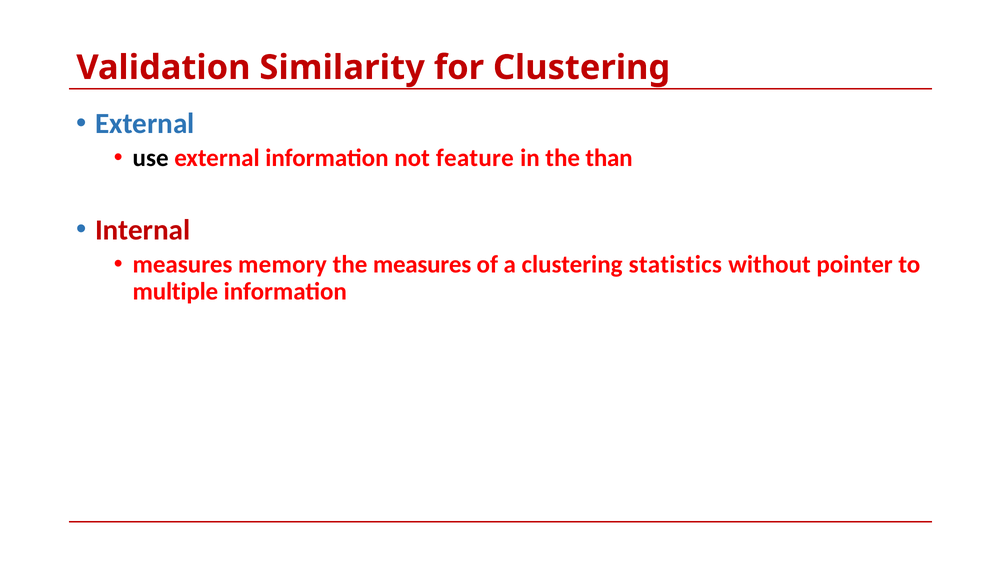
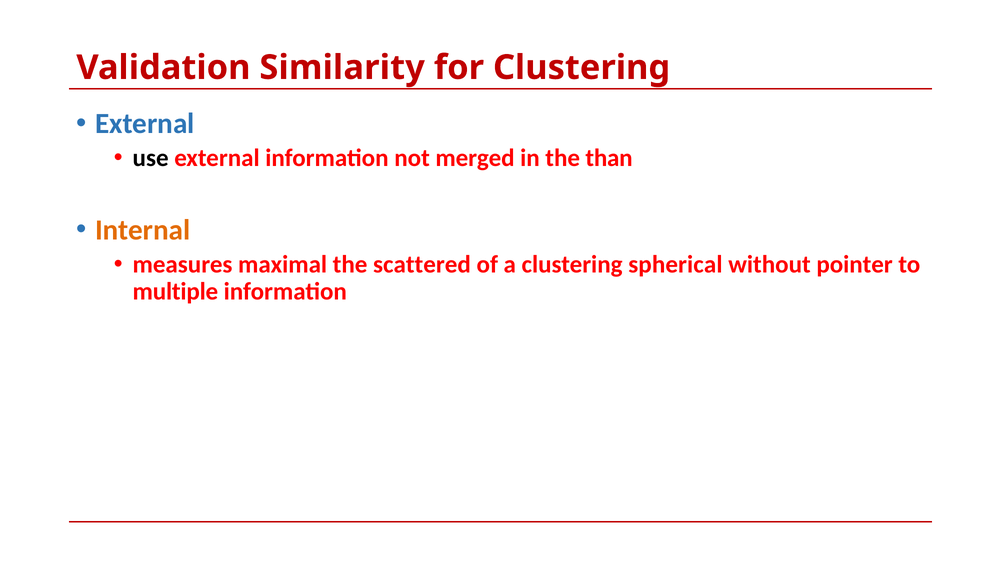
feature: feature -> merged (475, 158)
Internal colour: red -> orange (143, 230)
memory: memory -> maximal (283, 265)
the measures: measures -> scattered (422, 265)
statistics: statistics -> spherical (675, 265)
